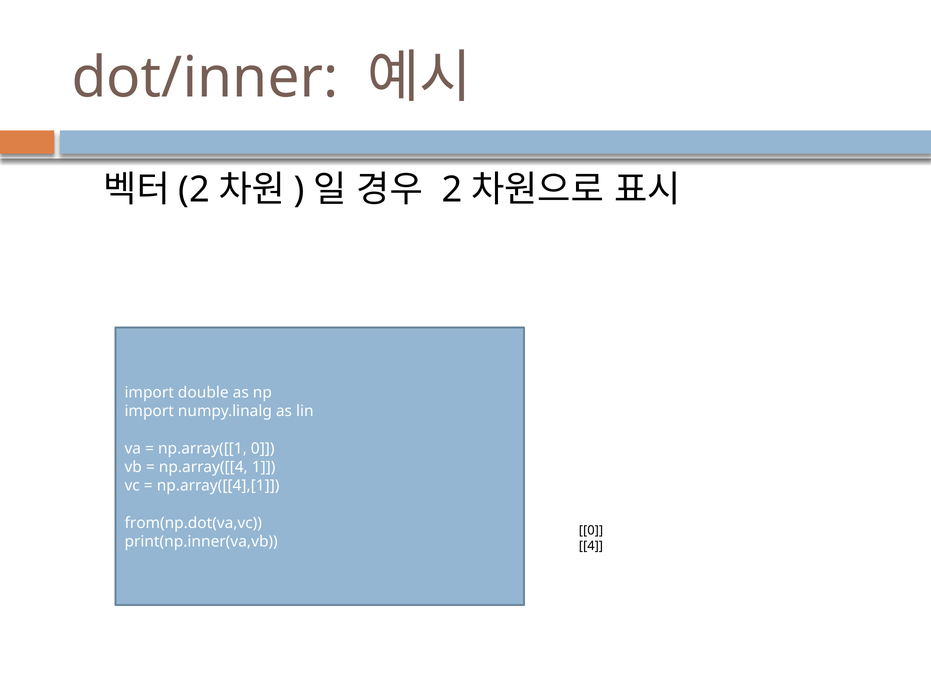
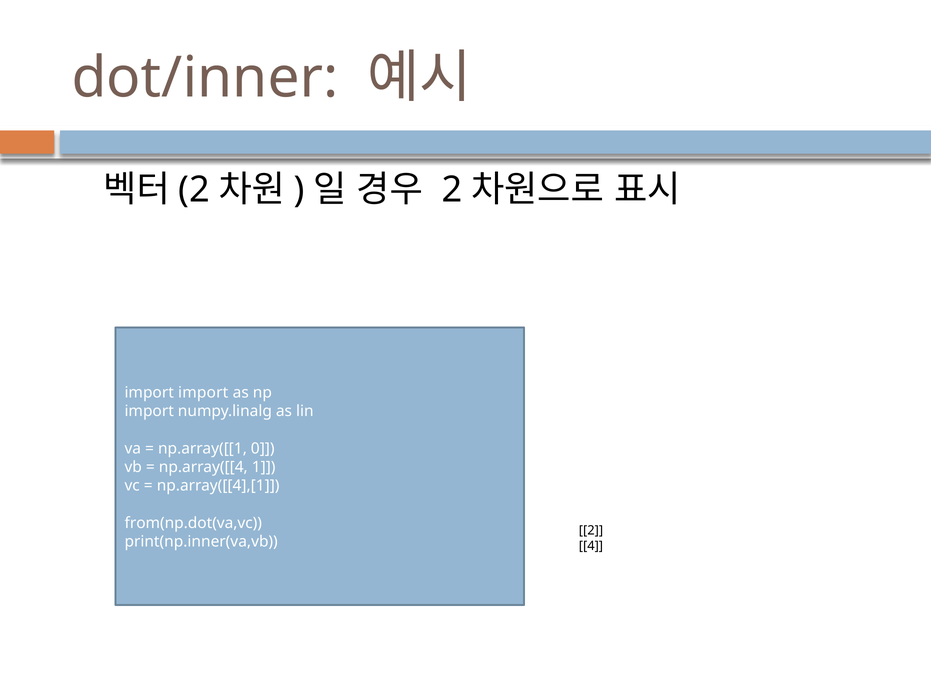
import double: double -> import (203, 392)
0: 0 -> 2 (591, 530)
